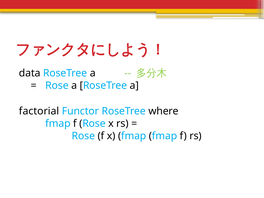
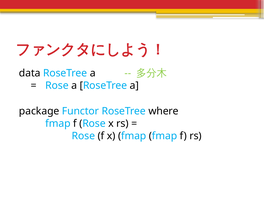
factorial: factorial -> package (39, 111)
